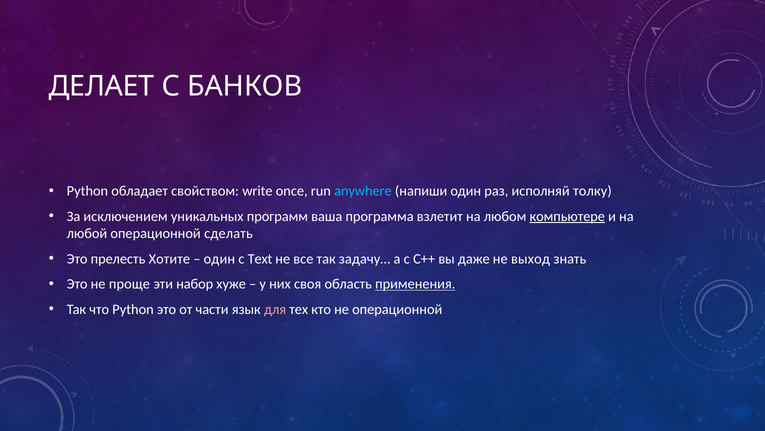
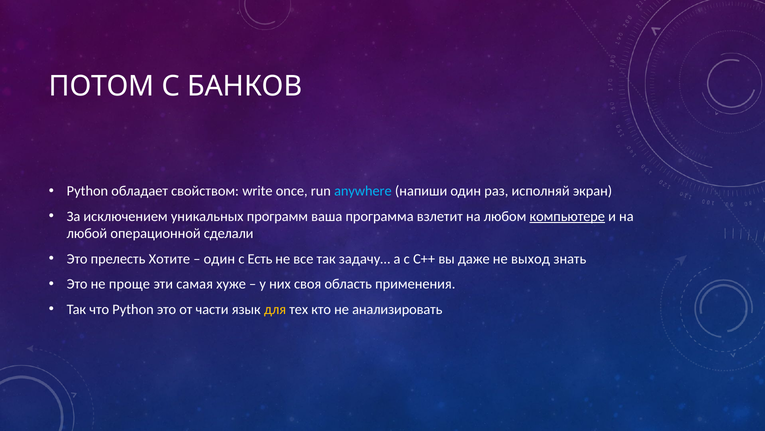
ДЕЛАЕТ: ДЕЛАЕТ -> ПОТОМ (102, 86)
толку: толку -> экран (593, 191)
сделать: сделать -> сделали (229, 233)
Text: Text -> Есть (260, 258)
набор: набор -> самая (195, 284)
применения underline: present -> none (415, 284)
для colour: pink -> yellow (275, 309)
не операционной: операционной -> анализировать (397, 309)
